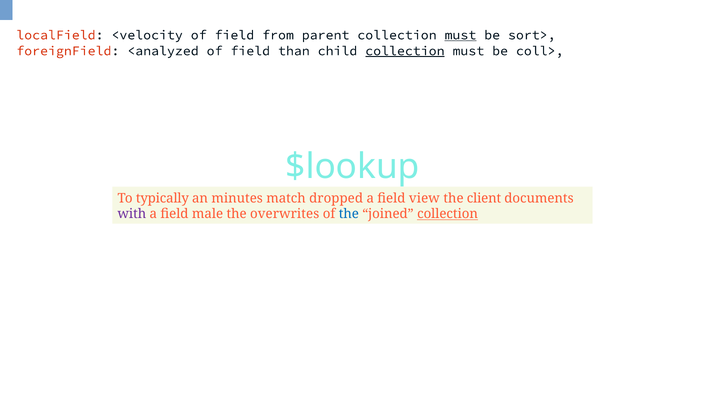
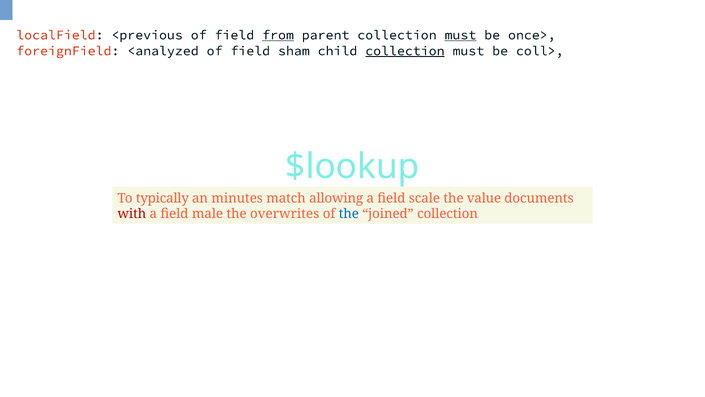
<velocity: <velocity -> <previous (147, 35)
from underline: none -> present (278, 35)
sort>: sort> -> once> (532, 35)
than: than -> sham (294, 51)
dropped: dropped -> allowing (336, 198)
view: view -> scale (424, 198)
client: client -> value (484, 198)
with colour: purple -> red (132, 214)
collection underline: present -> none (448, 214)
